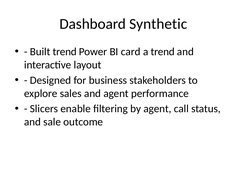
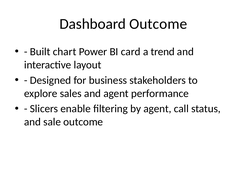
Dashboard Synthetic: Synthetic -> Outcome (158, 24)
Built trend: trend -> chart (65, 52)
